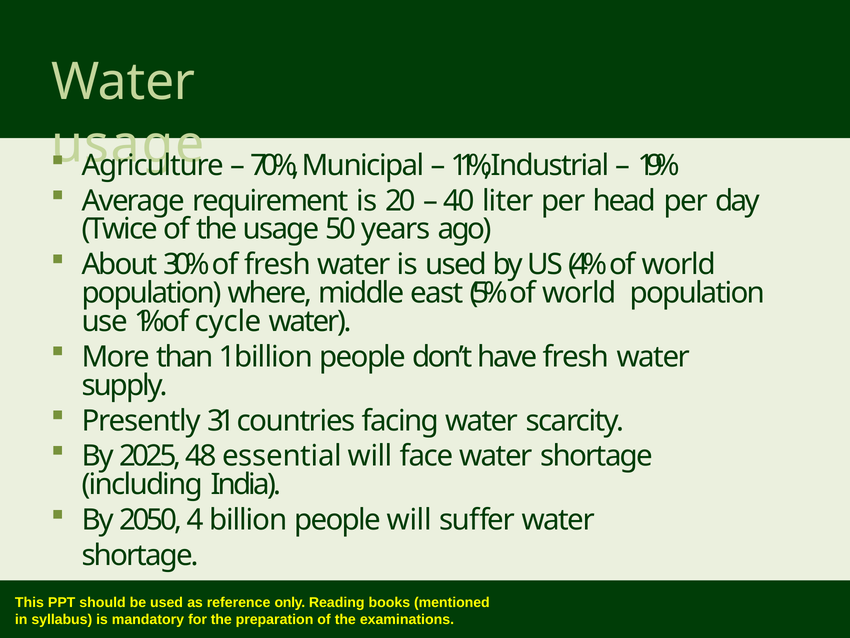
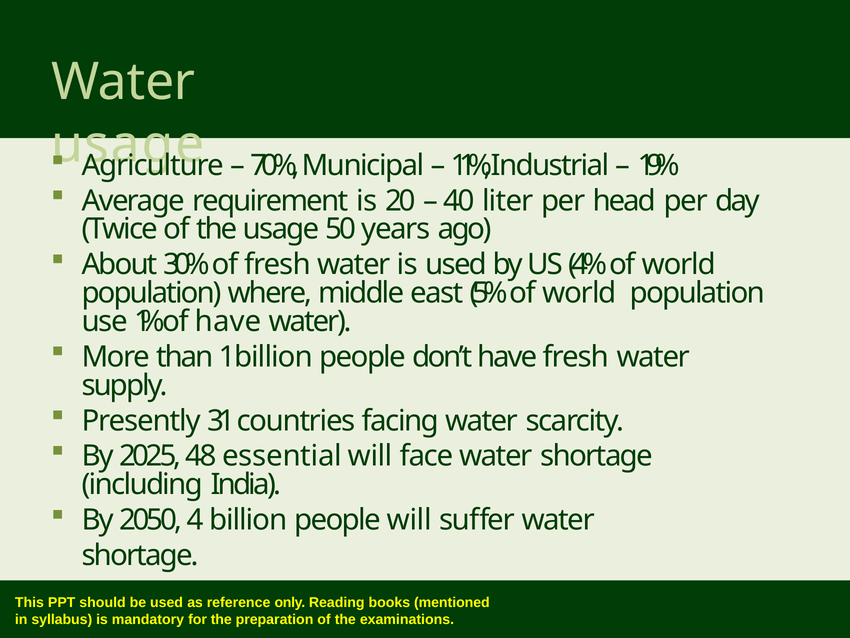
of cycle: cycle -> have (228, 321)
